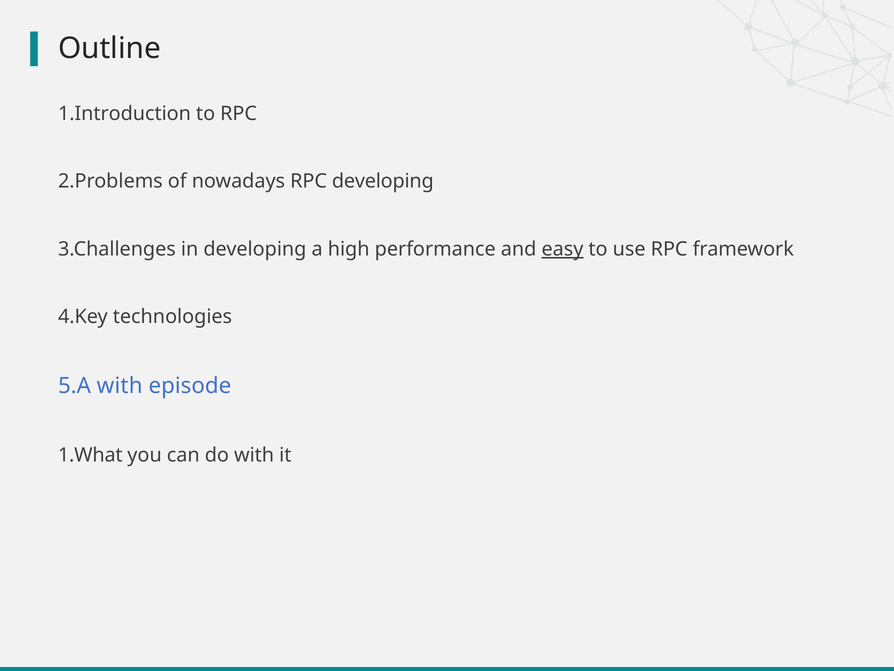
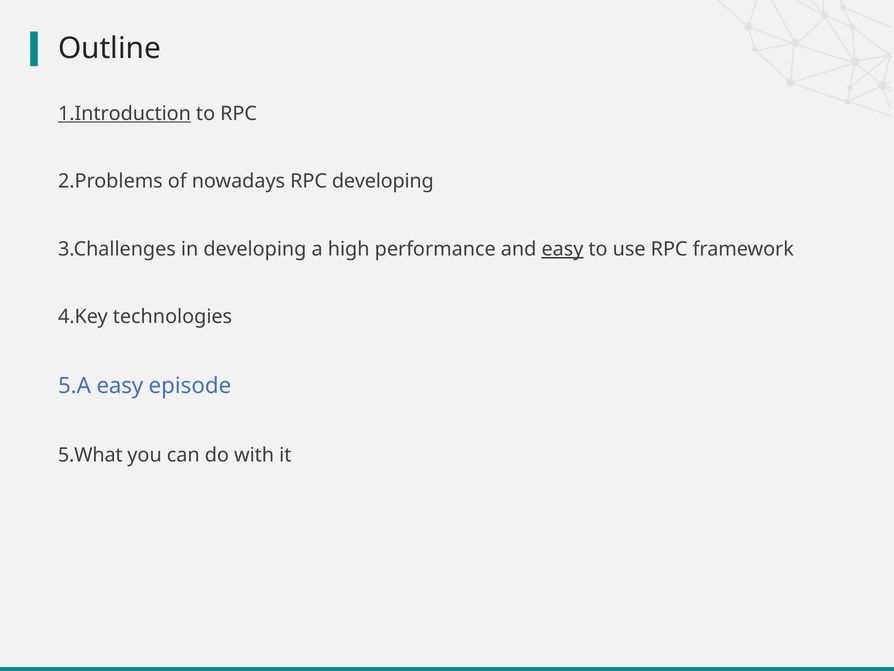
1.Introduction underline: none -> present (124, 114)
5.A with: with -> easy (120, 386)
1.What: 1.What -> 5.What (90, 455)
